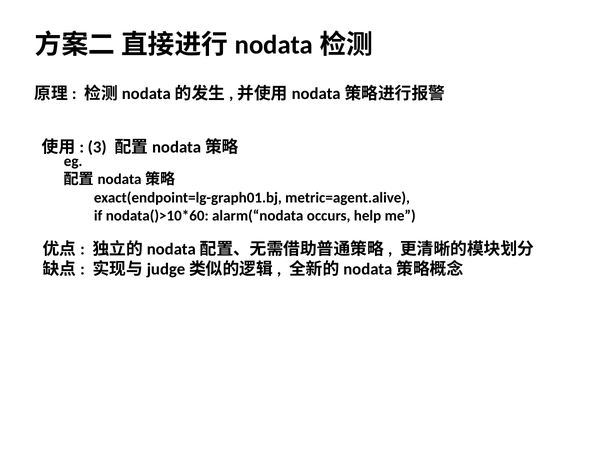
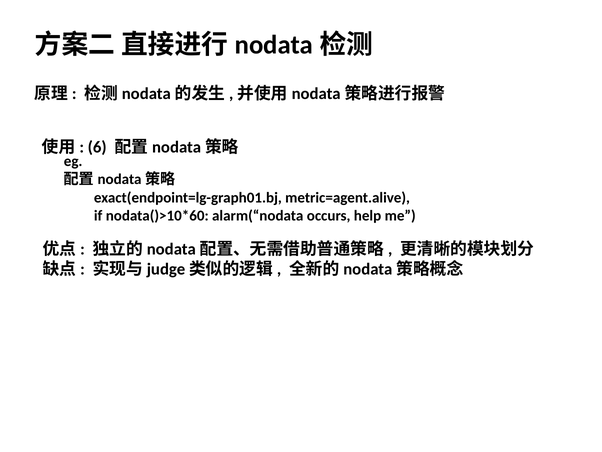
3: 3 -> 6 (97, 147)
